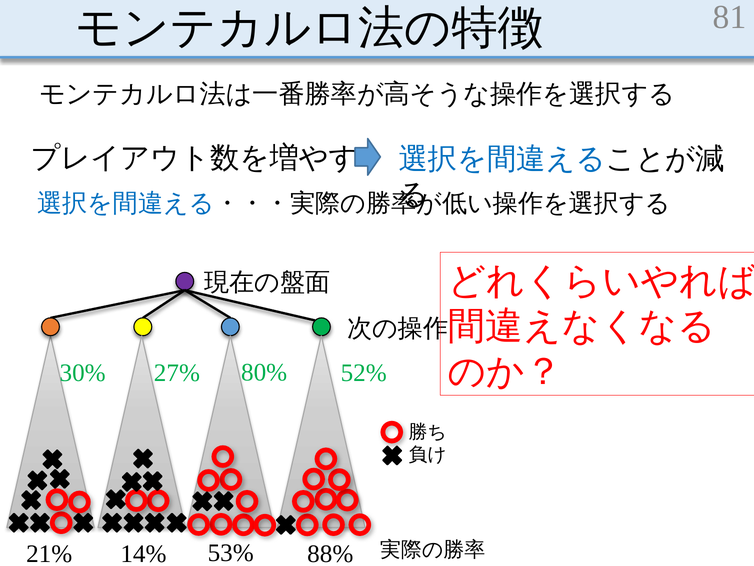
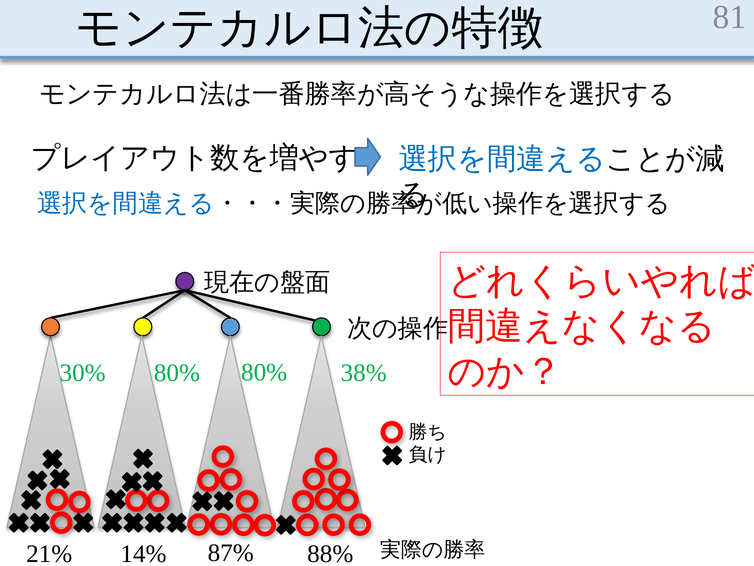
30% 27%: 27% -> 80% (177, 373)
52%: 52% -> 38% (364, 373)
53%: 53% -> 87% (231, 553)
